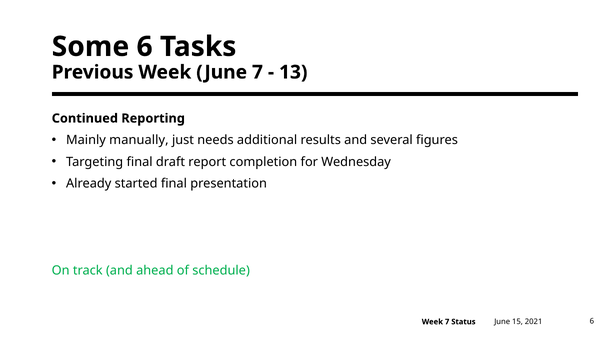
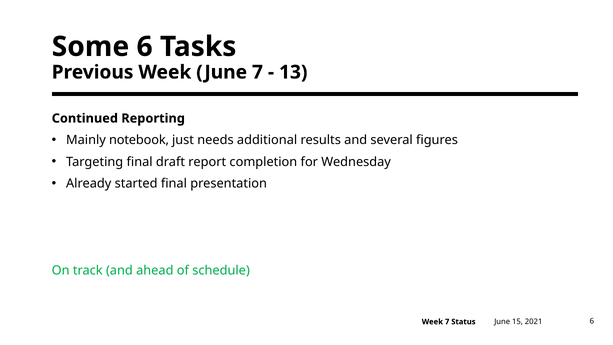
manually: manually -> notebook (139, 140)
